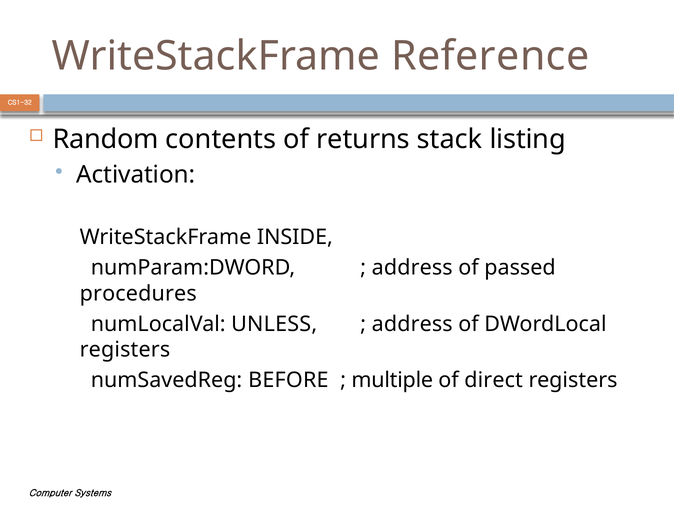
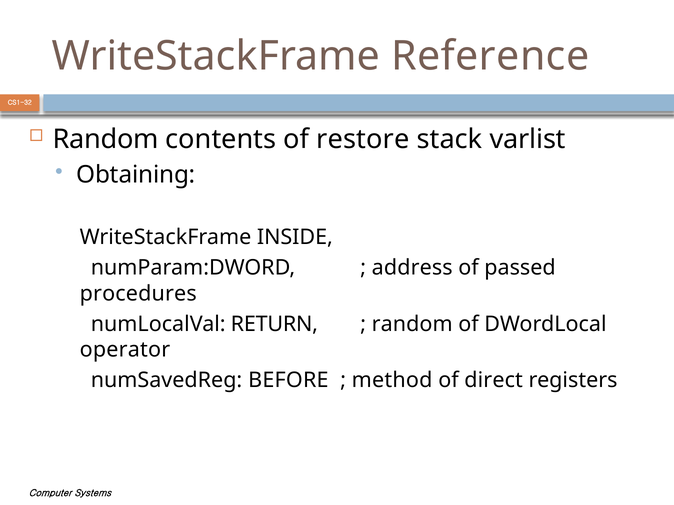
returns: returns -> restore (363, 139)
listing: listing -> varlist (528, 139)
Activation: Activation -> Obtaining (136, 175)
UNLESS: UNLESS -> RETURN (274, 324)
address: address -> random (412, 324)
registers: registers -> operator (125, 350)
multiple: multiple -> method (392, 381)
